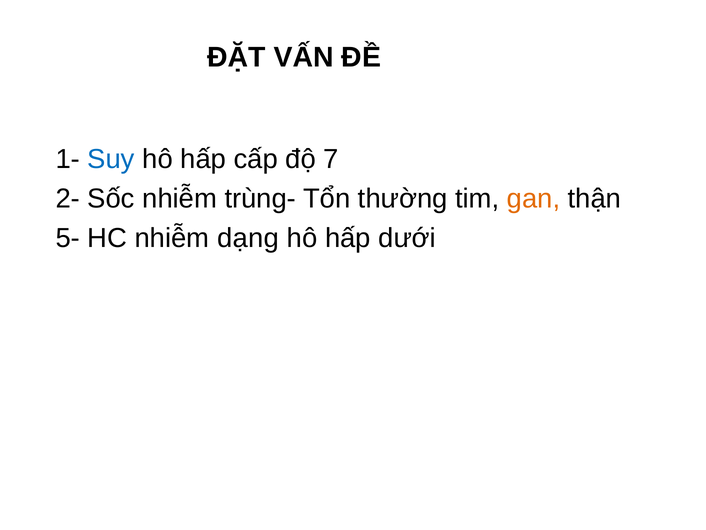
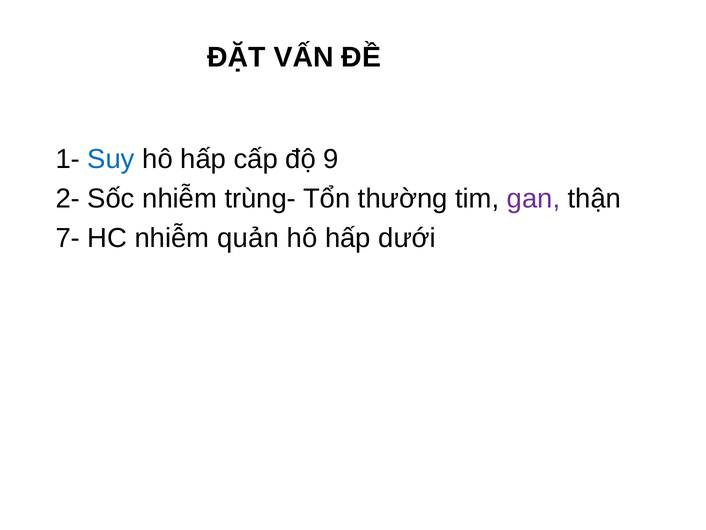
7: 7 -> 9 (331, 159)
gan colour: orange -> purple (533, 199)
5-: 5- -> 7- (68, 238)
dạng: dạng -> quản (248, 238)
